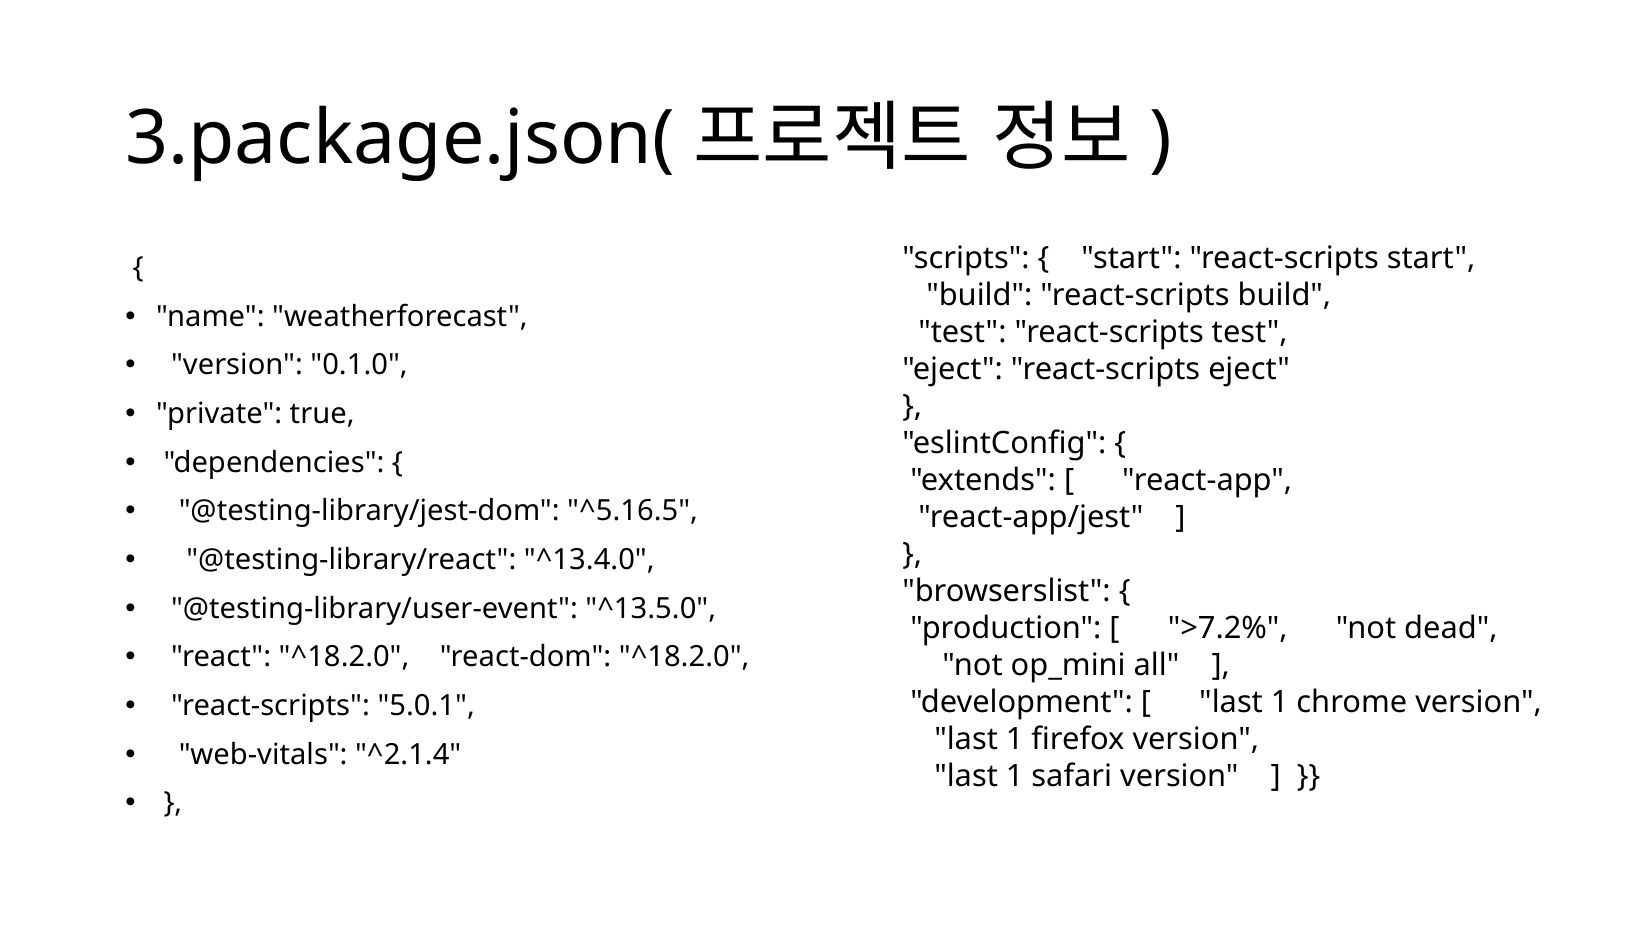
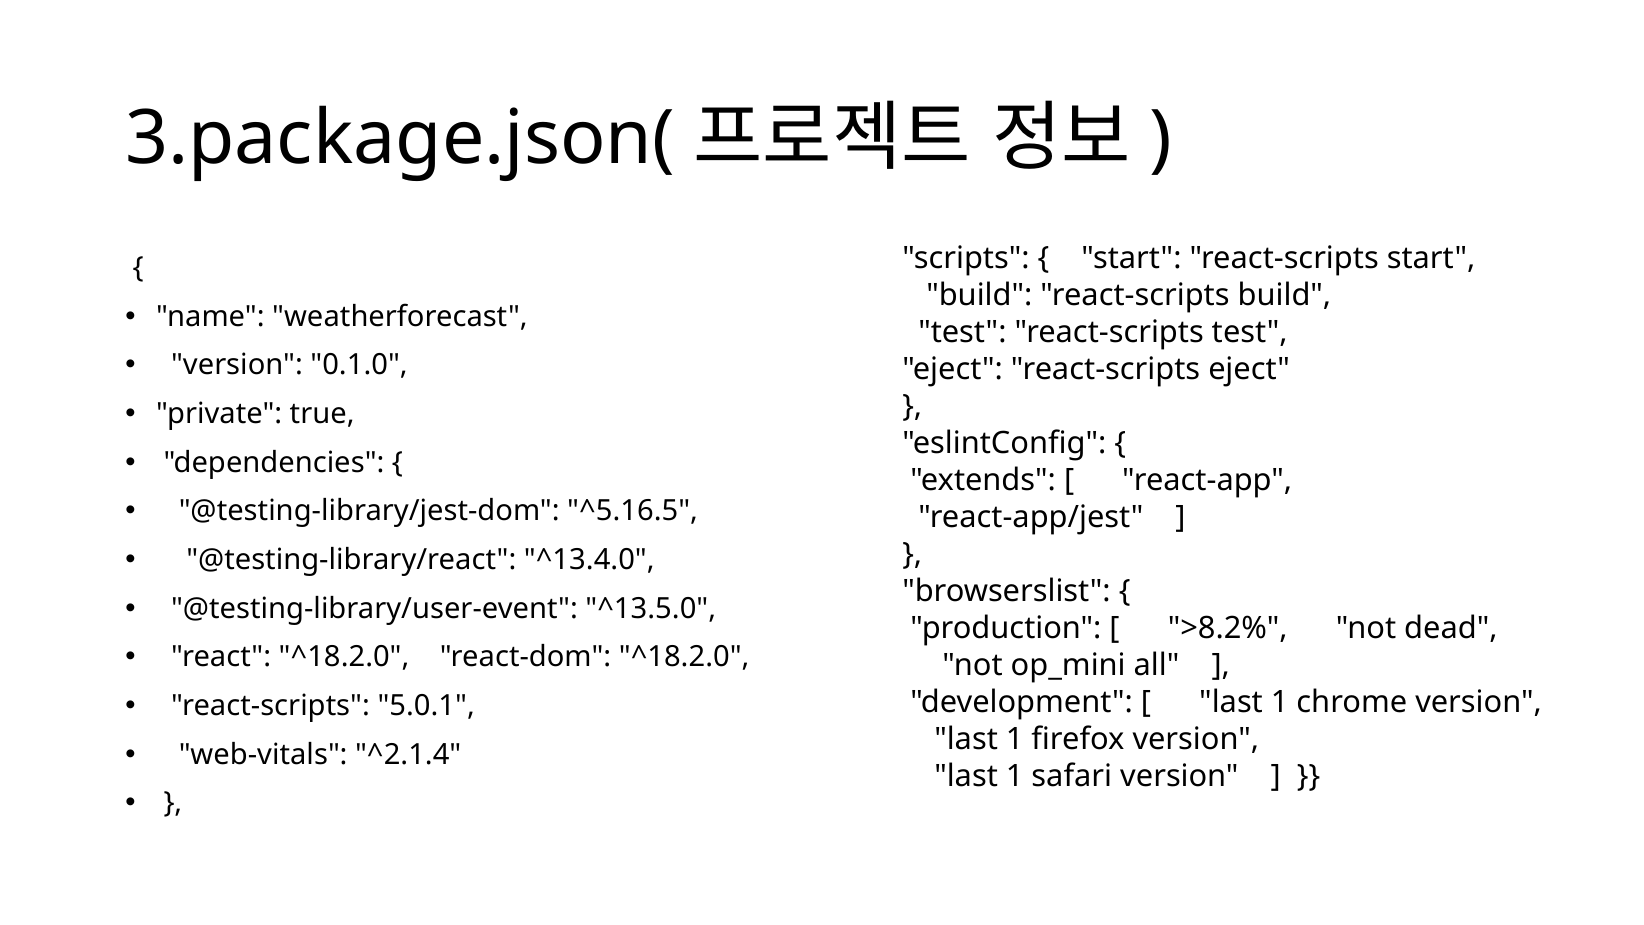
>7.2%: >7.2% -> >8.2% (1228, 629)
